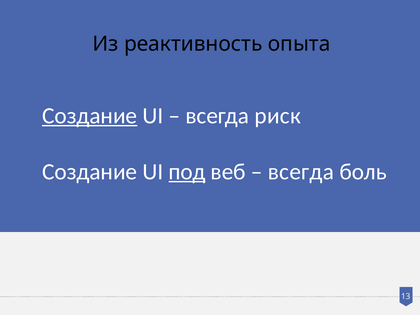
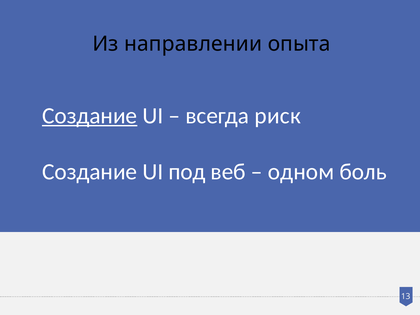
реактивность: реактивность -> направлении (193, 44)
под underline: present -> none (187, 172)
всегда: всегда -> одном (301, 172)
